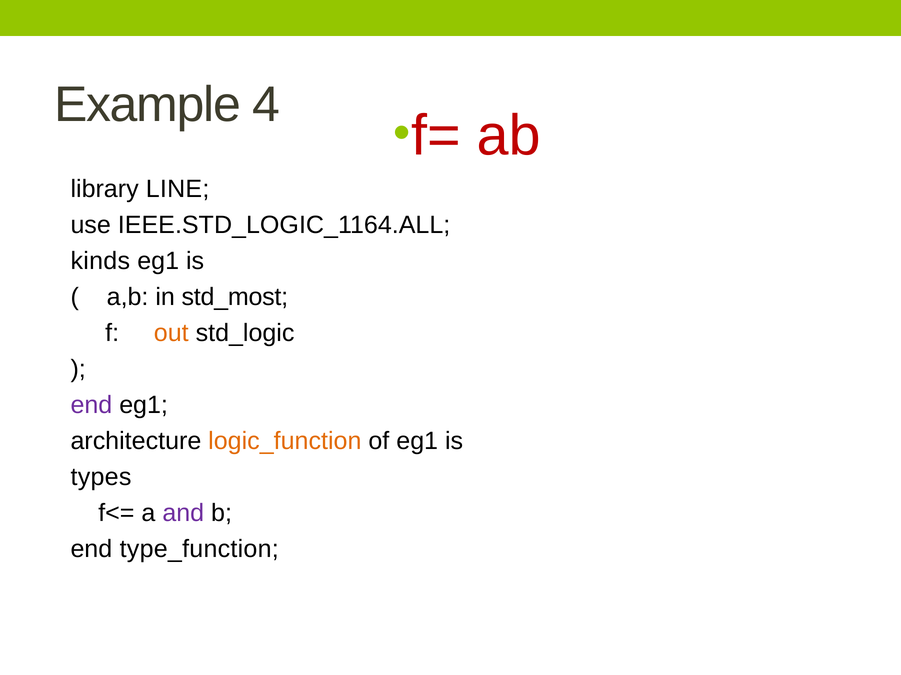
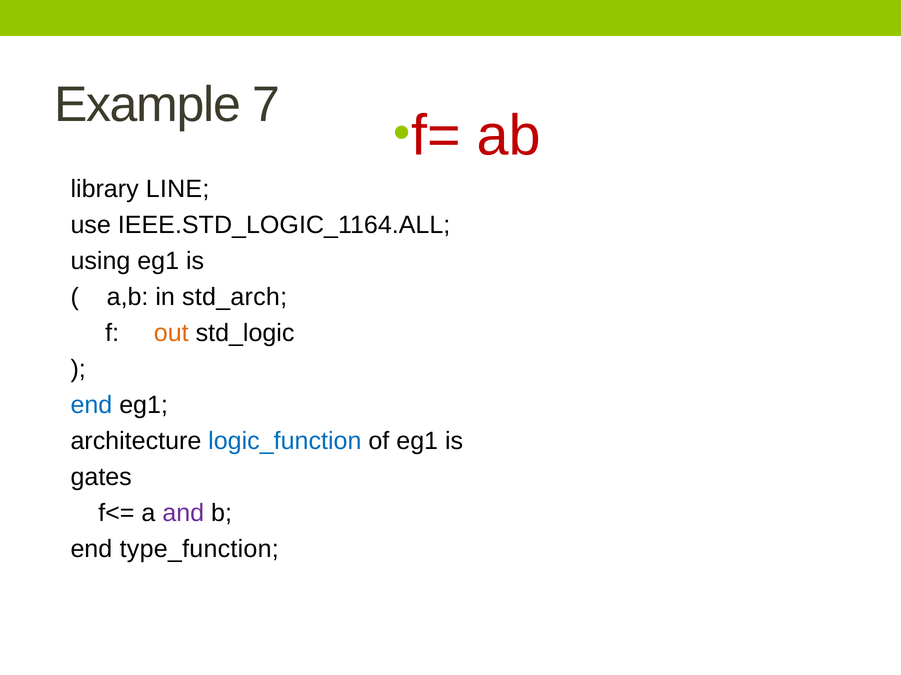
4: 4 -> 7 (266, 105)
kinds: kinds -> using (100, 261)
std_most: std_most -> std_arch (235, 297)
end colour: purple -> blue (91, 406)
logic_function colour: orange -> blue (285, 442)
types: types -> gates (101, 478)
